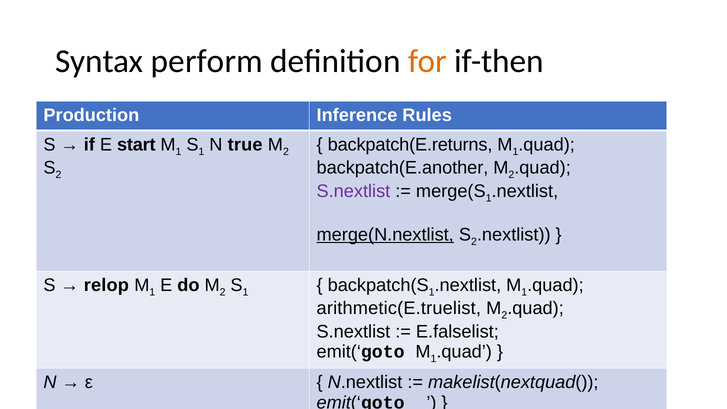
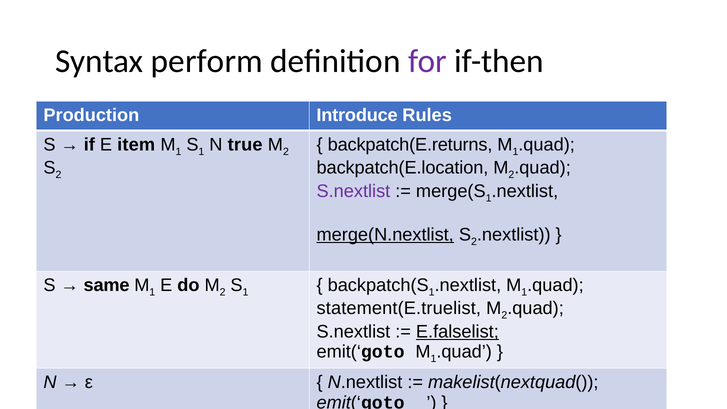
for colour: orange -> purple (427, 61)
Inference: Inference -> Introduce (357, 115)
start: start -> item (136, 145)
backpatch(E.another: backpatch(E.another -> backpatch(E.location (402, 168)
relop: relop -> same (107, 285)
arithmetic(E.truelist: arithmetic(E.truelist -> statement(E.truelist (399, 308)
E.falselist underline: none -> present (457, 332)
